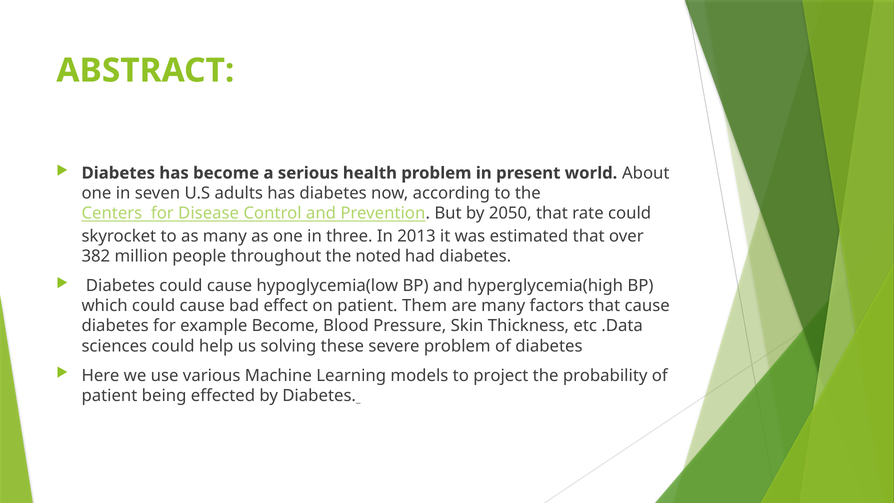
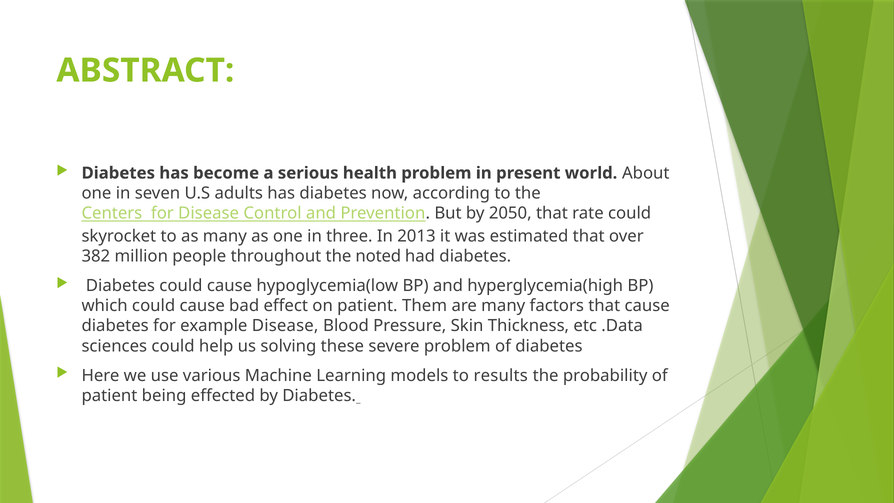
example Become: Become -> Disease (285, 326)
project: project -> results (501, 375)
